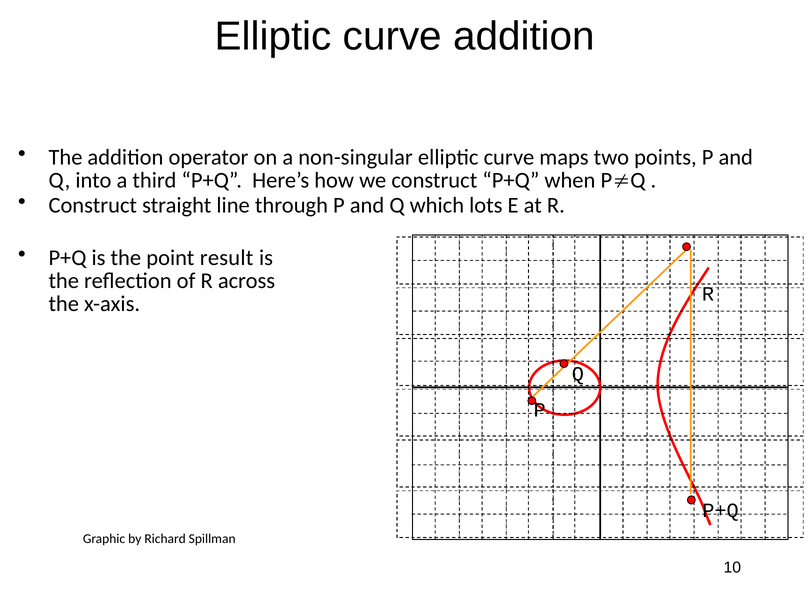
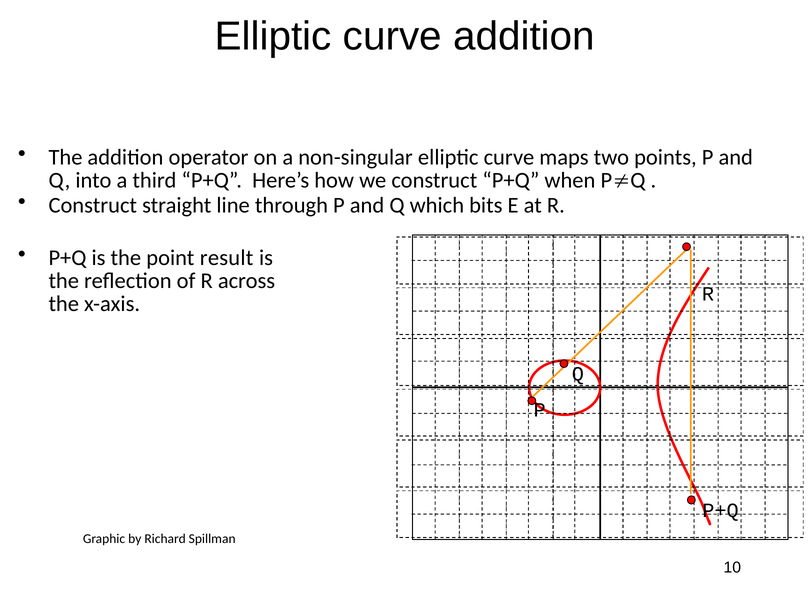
lots: lots -> bits (486, 205)
